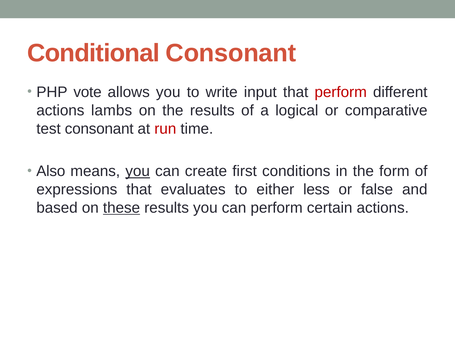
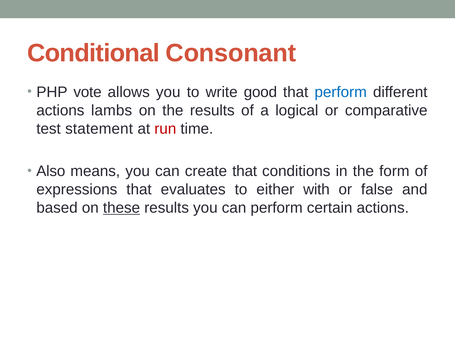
input: input -> good (260, 92)
perform colour: red -> blue (341, 92)
test consonant: consonant -> statement (99, 128)
you underline: present -> none (138, 171)
create first: first -> that (245, 171)
less: less -> with (316, 189)
